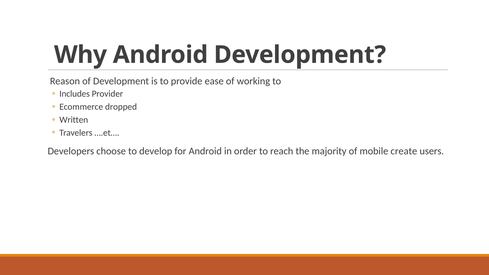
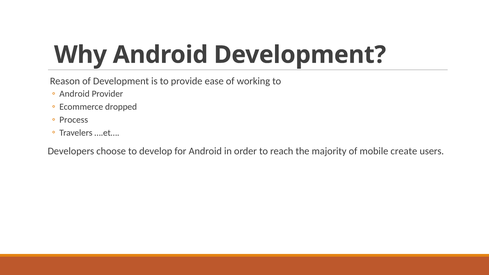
Includes: Includes -> Android (75, 94)
Written: Written -> Process (74, 120)
